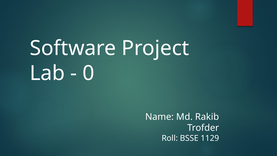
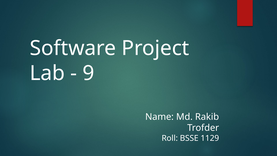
0: 0 -> 9 (88, 73)
